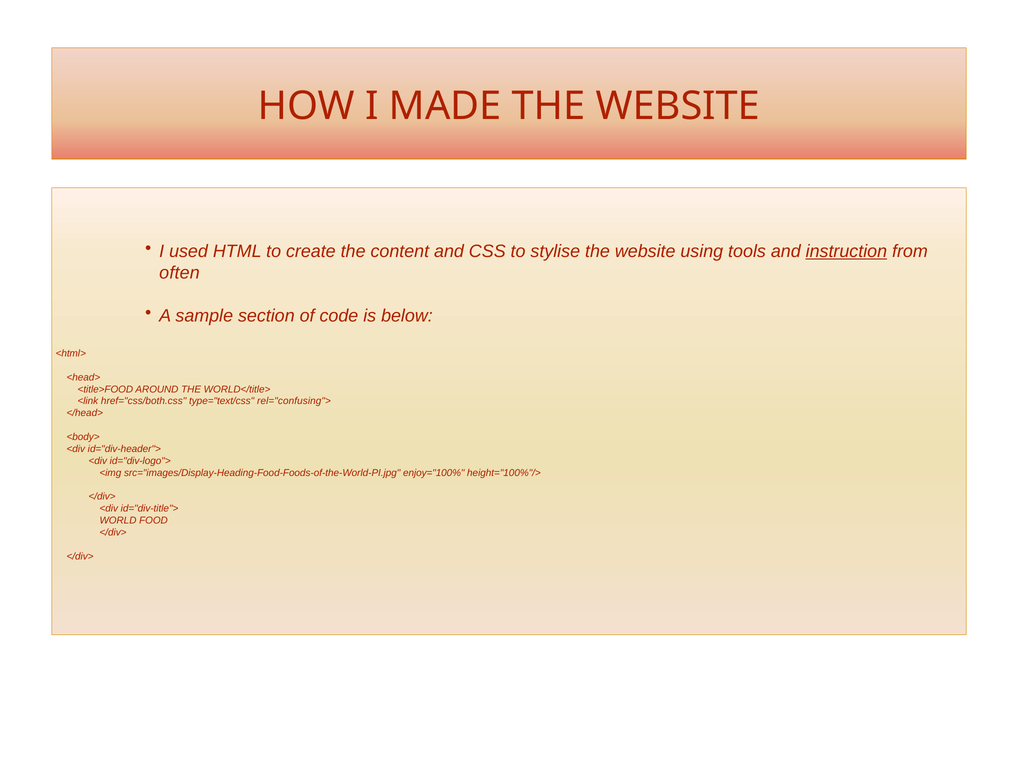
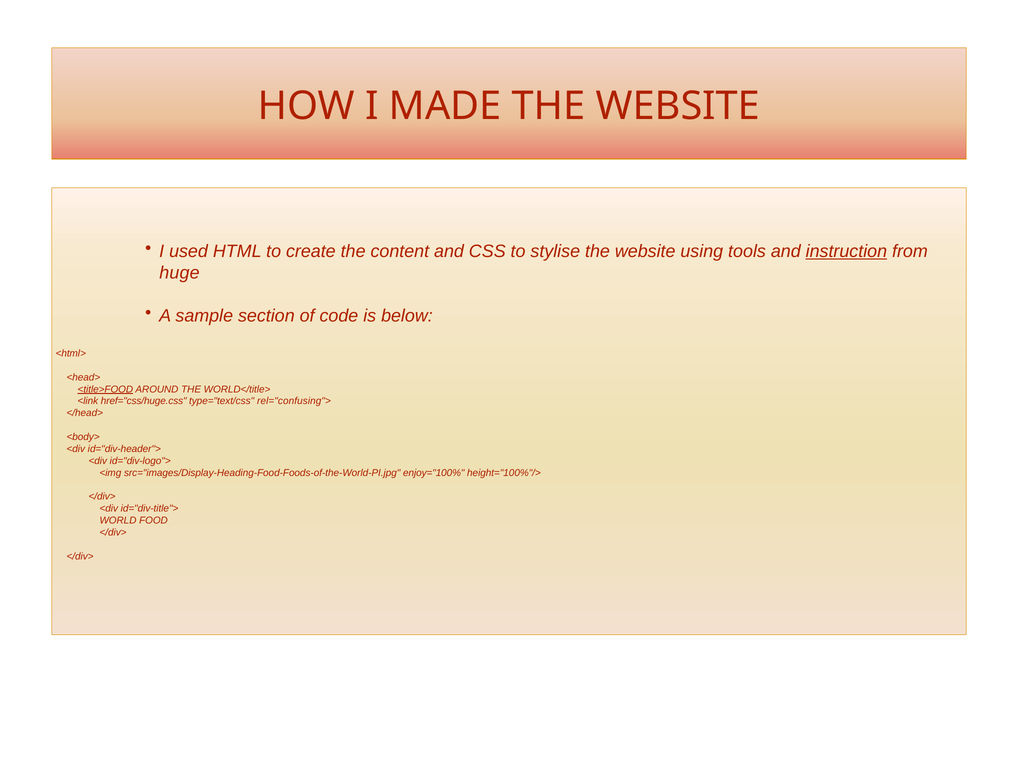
often: often -> huge (179, 273)
<title>FOOD underline: none -> present (105, 390)
href="css/both.css: href="css/both.css -> href="css/huge.css (144, 401)
